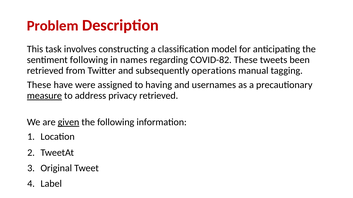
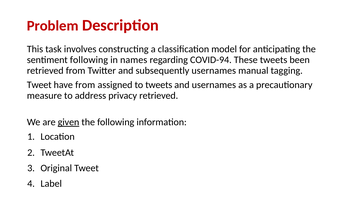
COVID-82: COVID-82 -> COVID-94 (211, 60)
subsequently operations: operations -> usernames (214, 71)
These: These -> Tweet (39, 85)
have were: were -> from (85, 85)
to having: having -> tweets (159, 85)
measure underline: present -> none (44, 96)
